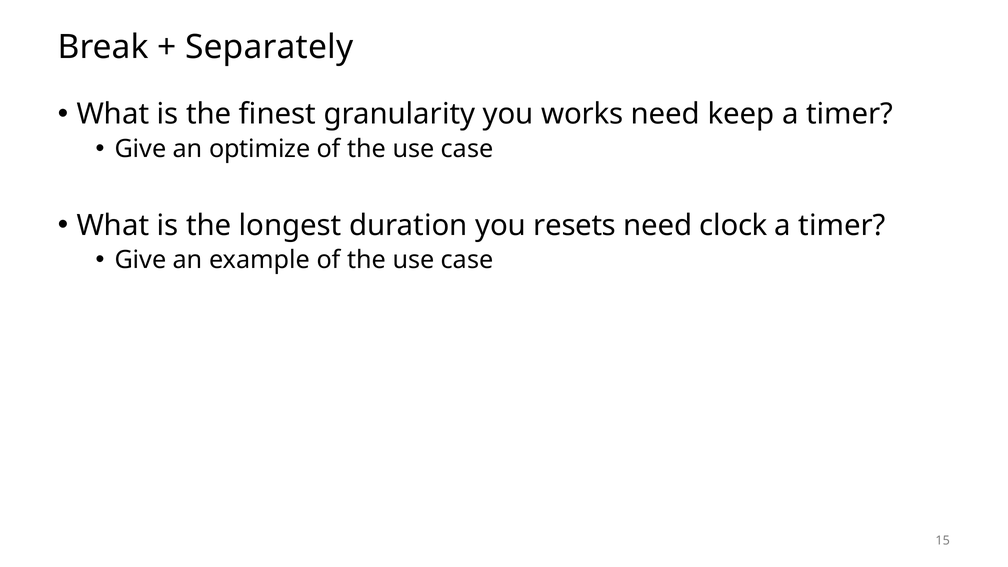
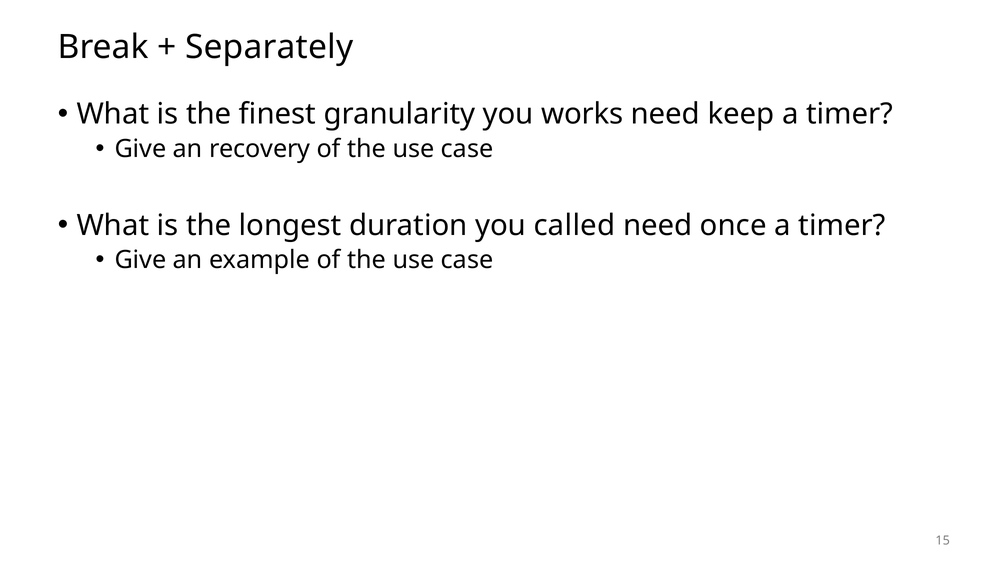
optimize: optimize -> recovery (260, 149)
resets: resets -> called (574, 225)
clock: clock -> once (733, 225)
